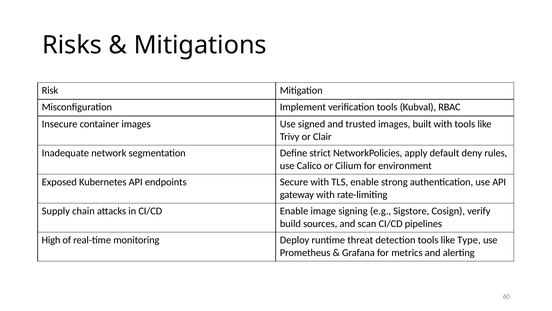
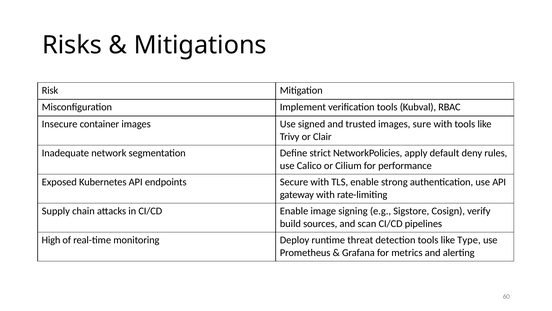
built: built -> sure (422, 124)
environment: environment -> performance (405, 165)
